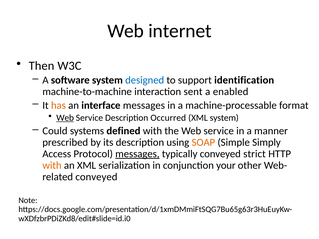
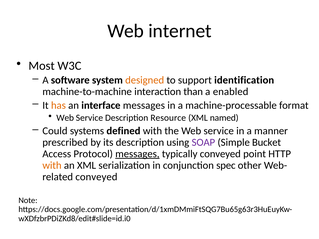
Then: Then -> Most (42, 66)
designed colour: blue -> orange (145, 80)
sent: sent -> than (193, 92)
Web underline: present -> none (65, 118)
Occurred: Occurred -> Resource (168, 118)
XML system: system -> named (224, 118)
SOAP colour: orange -> purple (203, 143)
Simply: Simply -> Bucket (267, 143)
strict: strict -> point (255, 154)
your: your -> spec (226, 165)
